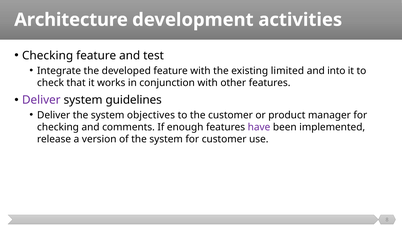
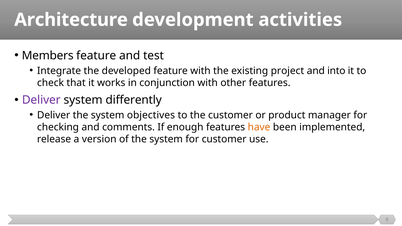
Checking: Checking -> Members (48, 56)
limited: limited -> project (287, 71)
guidelines: guidelines -> differently (134, 100)
have colour: purple -> orange (259, 127)
